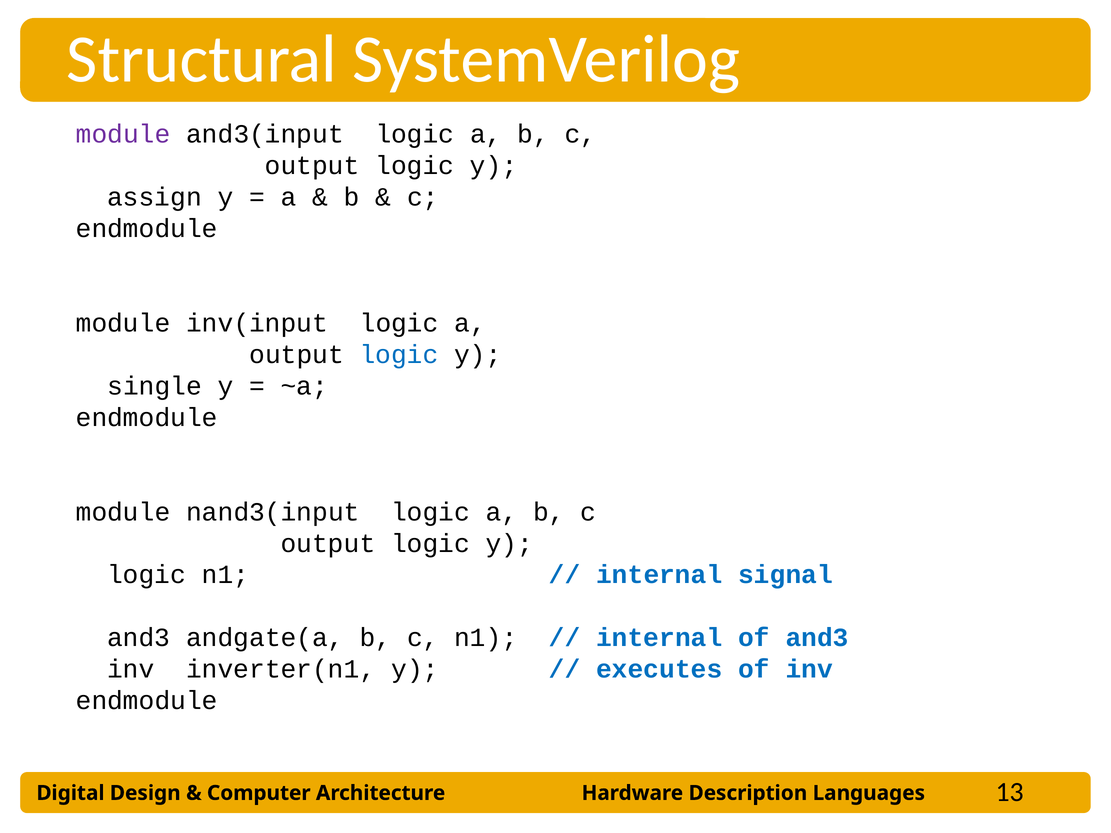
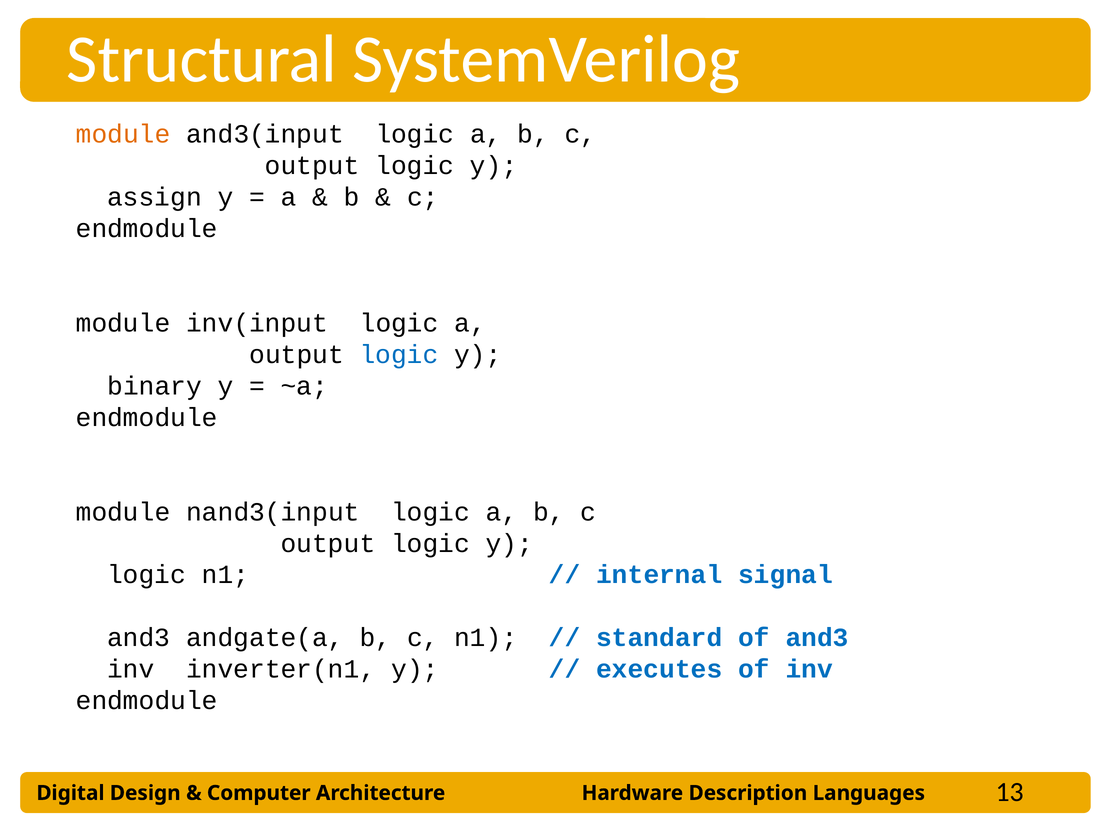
module colour: purple -> orange (123, 134)
single: single -> binary (155, 386)
internal: internal -> standard (659, 638)
